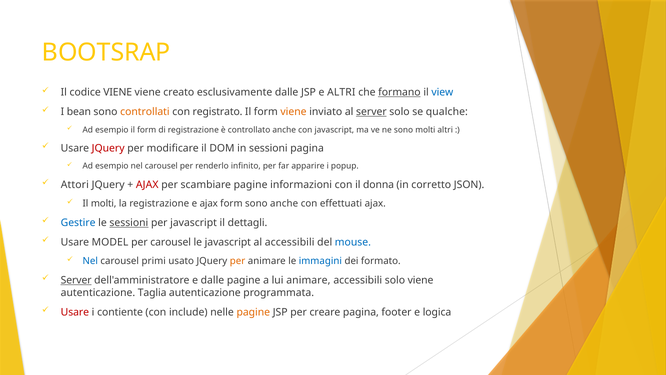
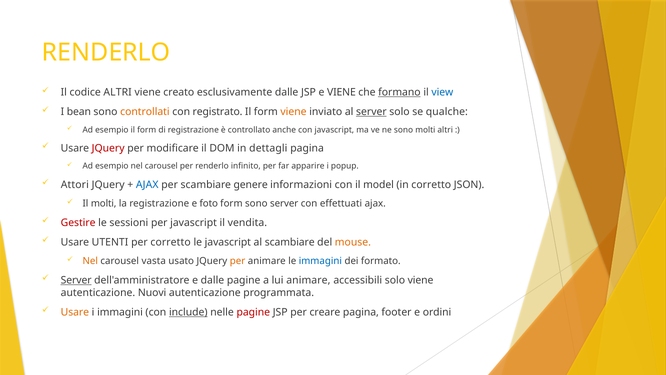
BOOTSRAP: BOOTSRAP -> RENDERLO (106, 53)
codice VIENE: VIENE -> ALTRI (118, 92)
e ALTRI: ALTRI -> VIENE (341, 92)
in sessioni: sessioni -> dettagli (268, 148)
AJAX colour: red -> blue (147, 184)
scambiare pagine: pagine -> genere (251, 184)
donna: donna -> model (379, 184)
e ajax: ajax -> foto (209, 203)
sono anche: anche -> server (284, 203)
Gestire colour: blue -> red (78, 222)
sessioni underline: present -> none (129, 222)
dettagli: dettagli -> vendita (247, 222)
MODEL: MODEL -> UTENTI (110, 242)
per carousel: carousel -> corretto (171, 242)
al accessibili: accessibili -> scambiare (290, 242)
mouse colour: blue -> orange (353, 242)
Nel colour: blue -> orange (90, 261)
primi: primi -> vasta (154, 261)
Taglia: Taglia -> Nuovi (152, 292)
Usare colour: red -> orange (75, 312)
i contiente: contiente -> immagini (120, 312)
include underline: none -> present (188, 312)
pagine colour: orange -> red (253, 312)
logica: logica -> ordini (437, 312)
